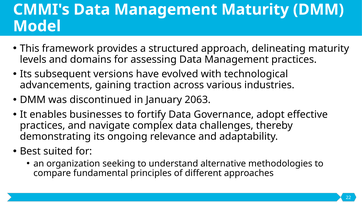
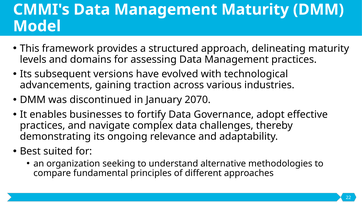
2063: 2063 -> 2070 (198, 100)
